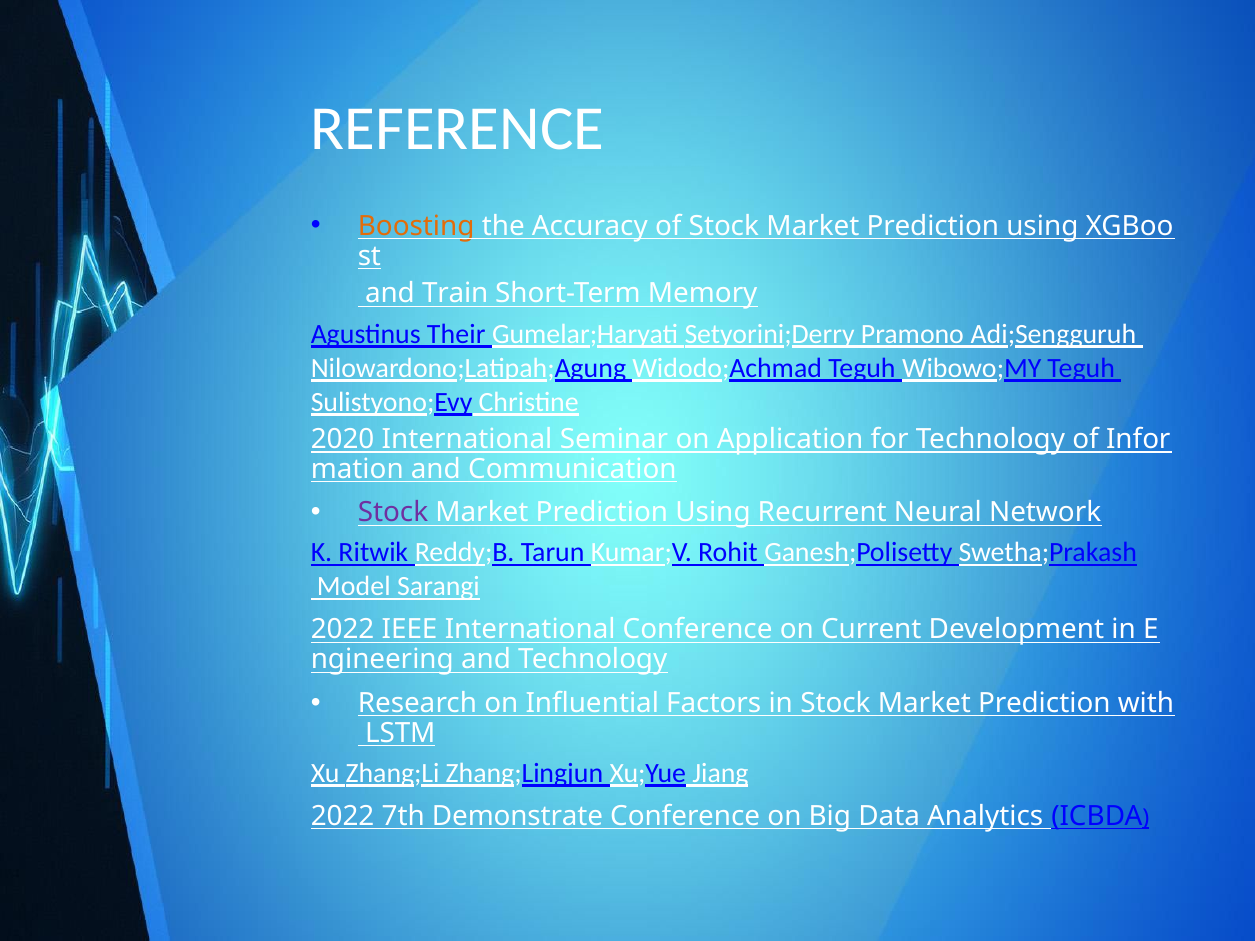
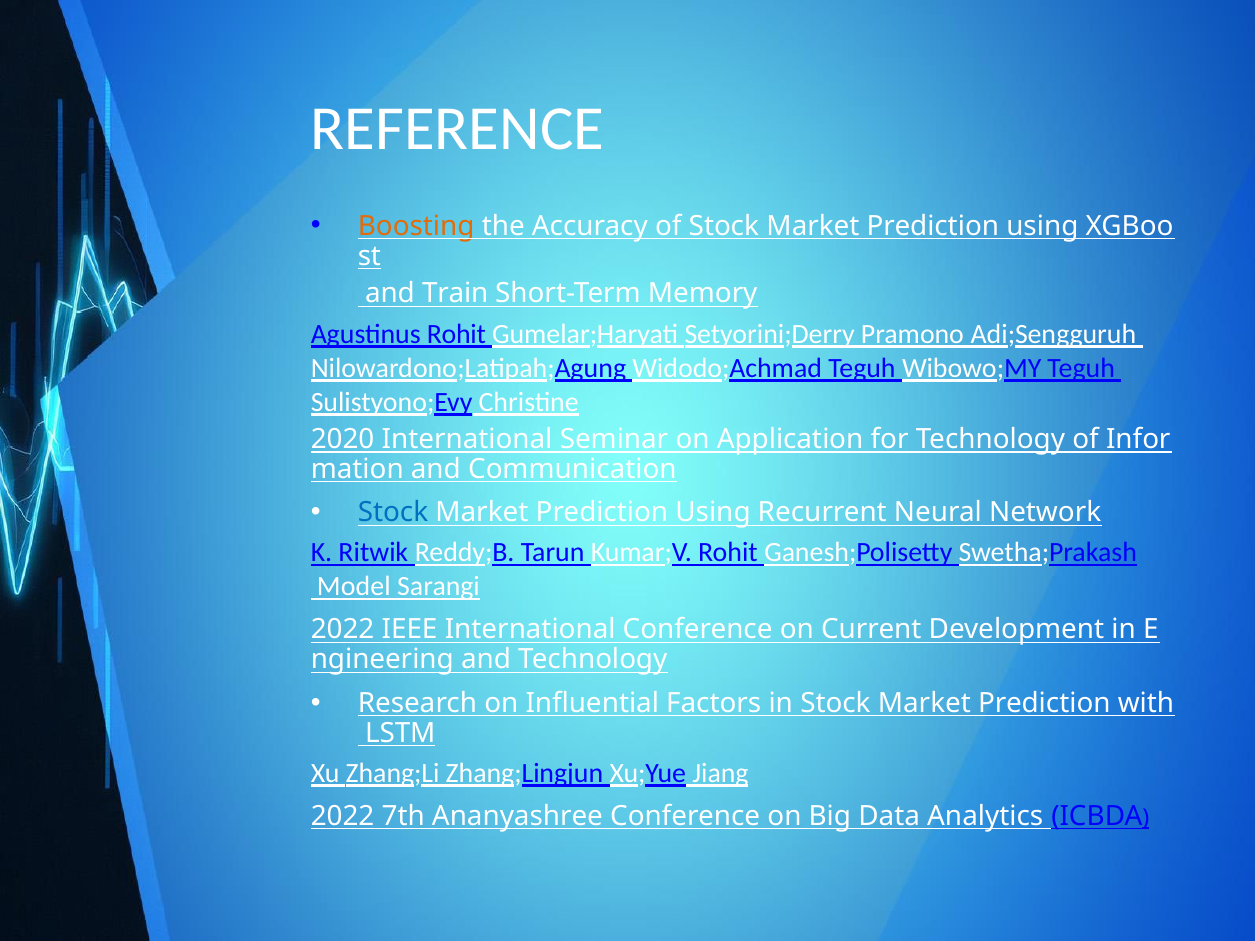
Agustinus Their: Their -> Rohit (456, 334)
Stock colour: purple -> blue (393, 513)
Demonstrate: Demonstrate -> Ananyashree (517, 816)
